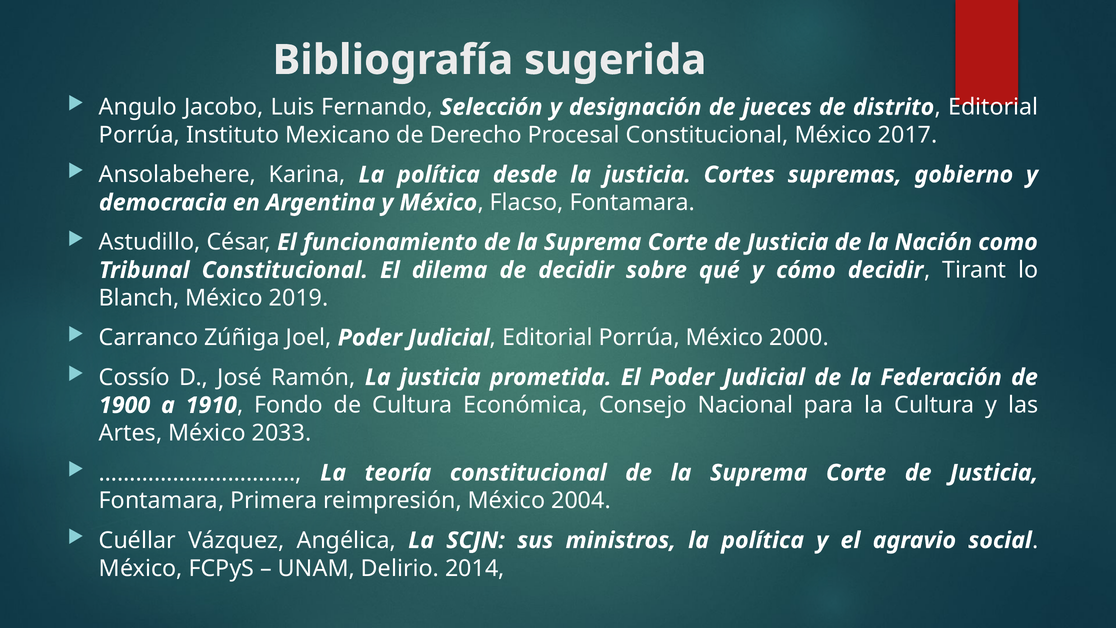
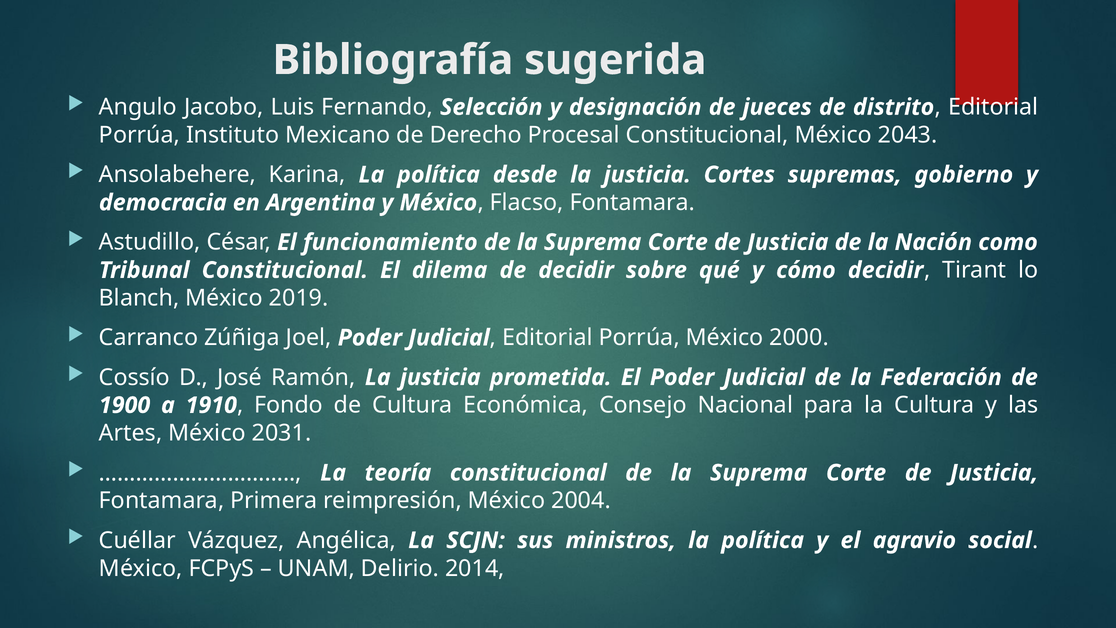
2017: 2017 -> 2043 (908, 135)
2033: 2033 -> 2031 (282, 433)
